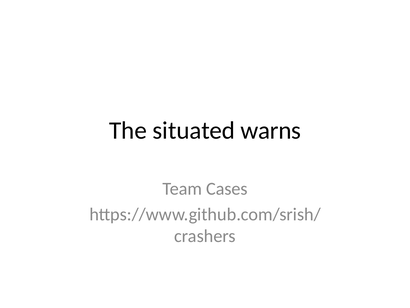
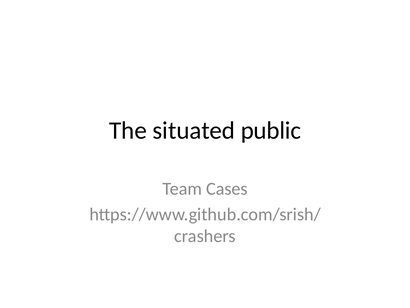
warns: warns -> public (271, 130)
